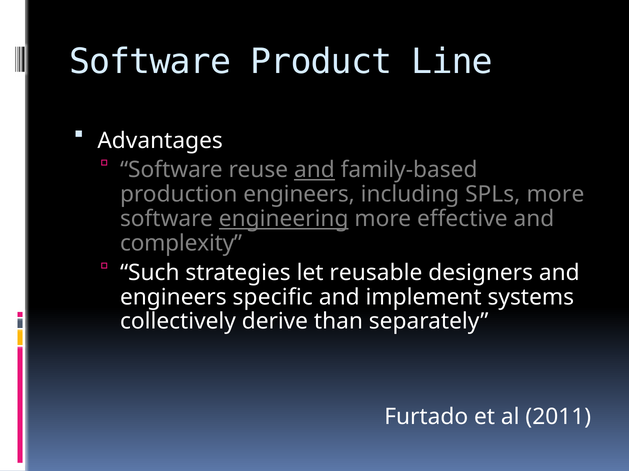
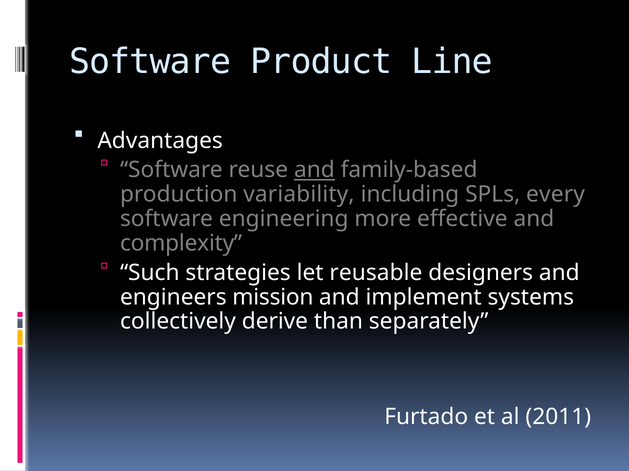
production engineers: engineers -> variability (299, 195)
SPLs more: more -> every (555, 195)
engineering underline: present -> none (284, 219)
specific: specific -> mission (273, 297)
